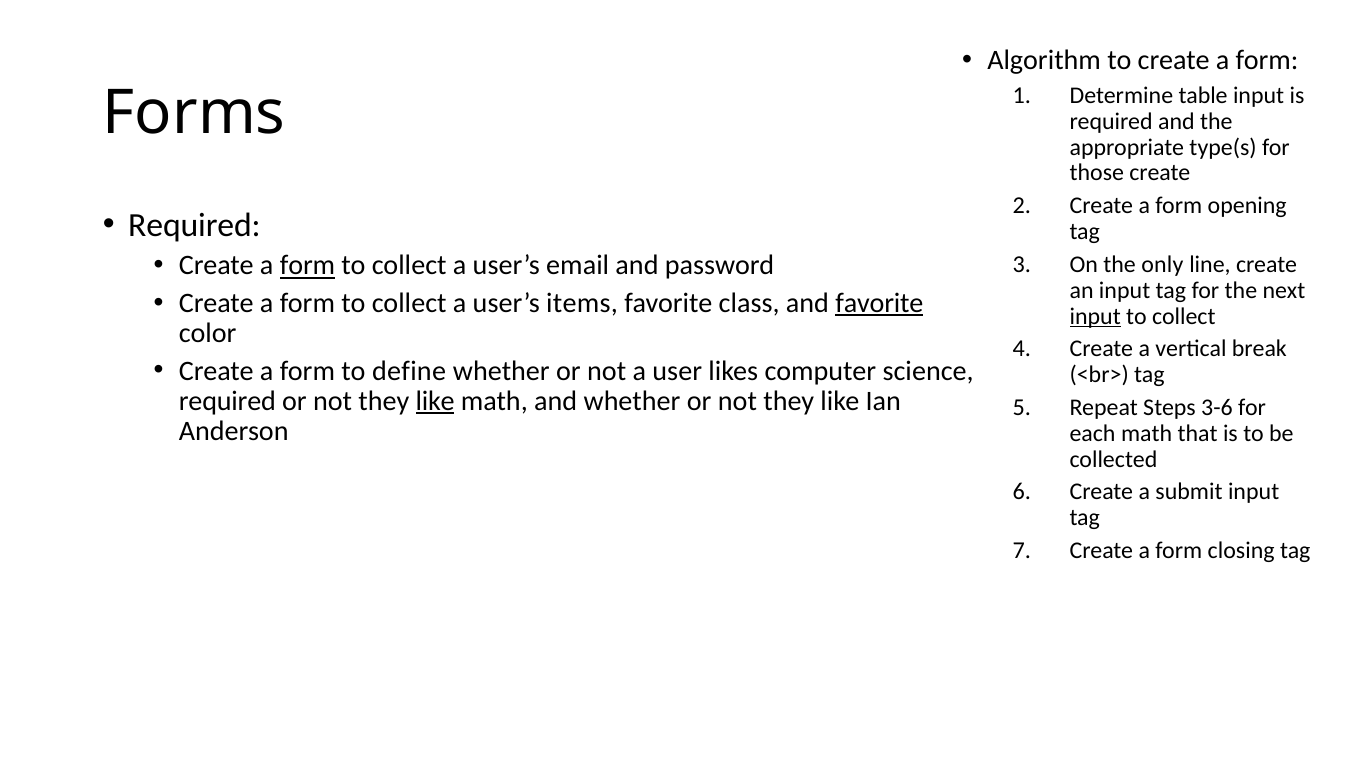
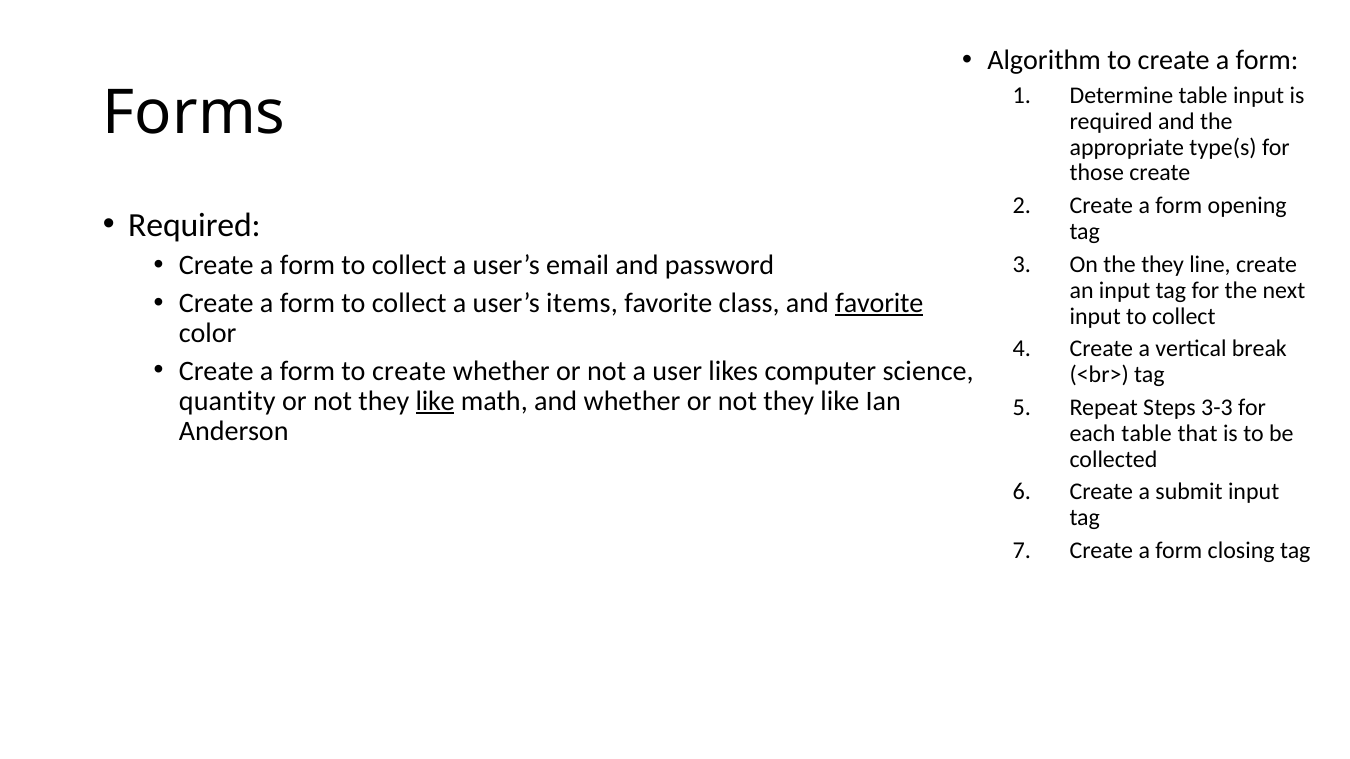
form underline: present -> none (308, 266)
the only: only -> they (1163, 265)
input underline: present -> none (1095, 316)
form to define: define -> create (409, 371)
required: required -> quantity (227, 401)
3-6: 3-6 -> 3-3 (1217, 408)
each math: math -> table (1146, 434)
